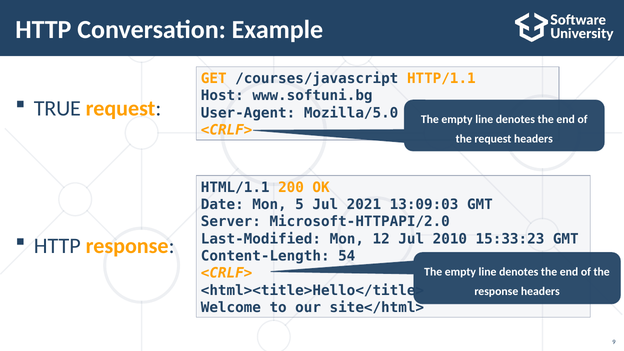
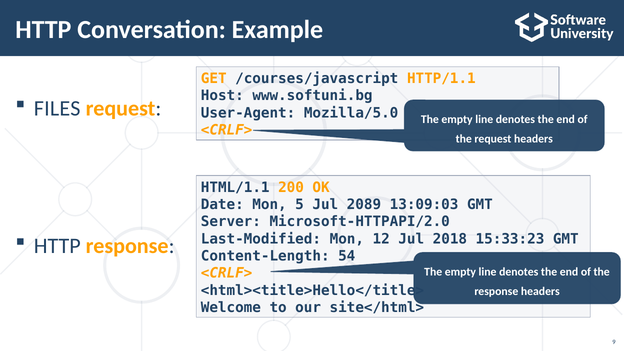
TRUE: TRUE -> FILES (57, 109)
2021: 2021 -> 2089 (364, 205)
2010: 2010 -> 2018 (450, 239)
